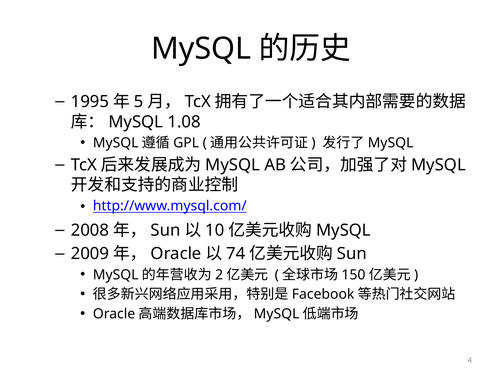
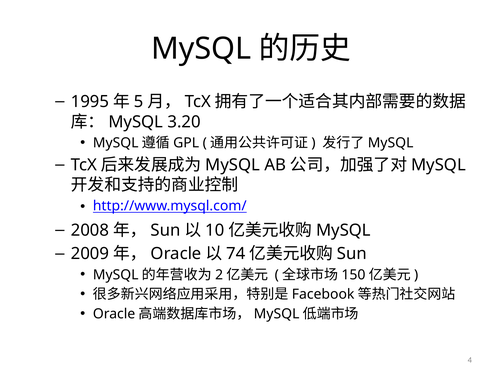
1.08: 1.08 -> 3.20 (184, 122)
